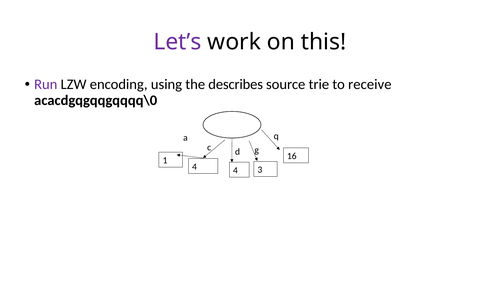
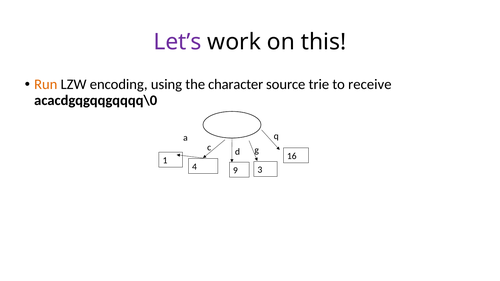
Run colour: purple -> orange (46, 85)
describes: describes -> character (236, 85)
4 4: 4 -> 9 (235, 171)
